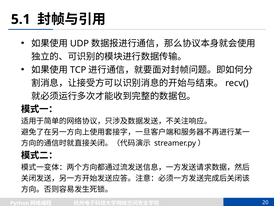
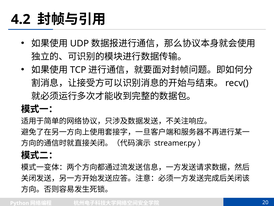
5.1: 5.1 -> 4.2 (21, 19)
